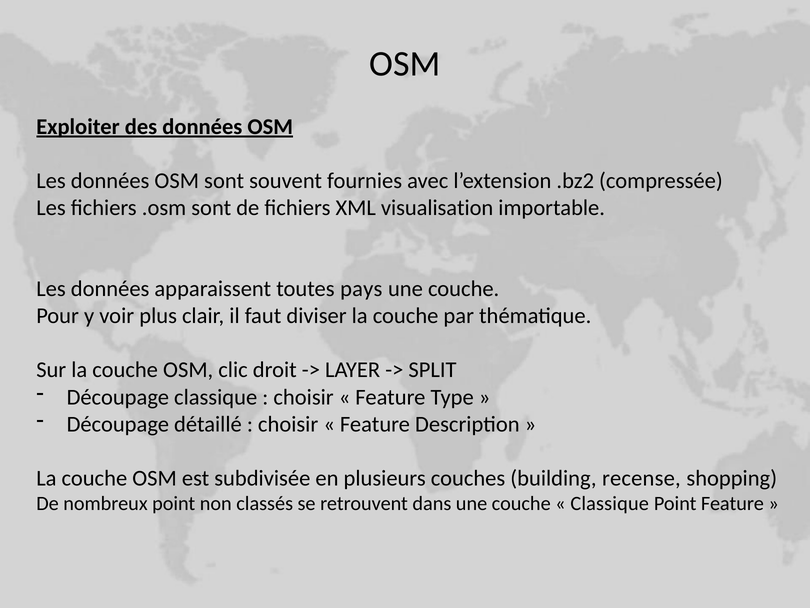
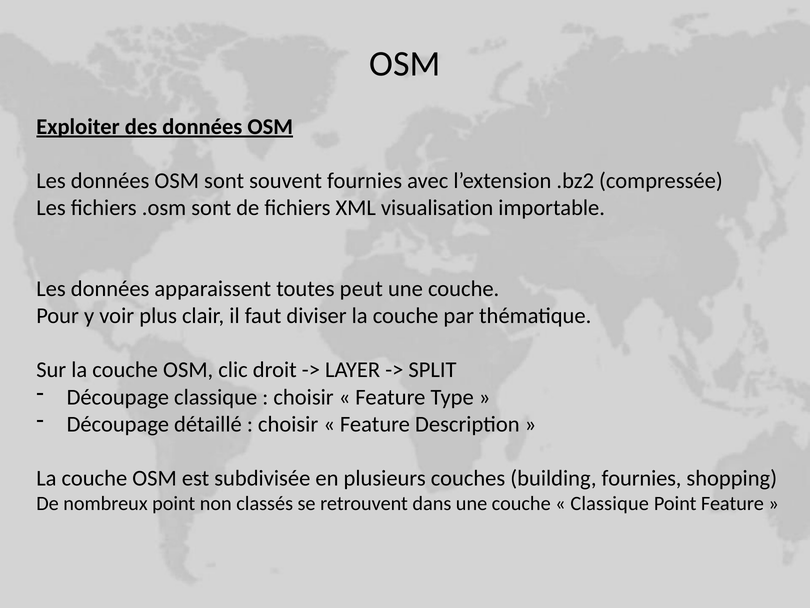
pays: pays -> peut (361, 289)
building recense: recense -> fournies (642, 478)
